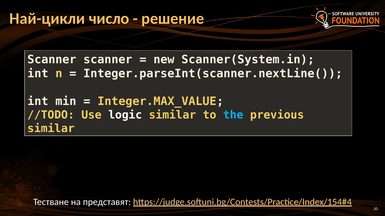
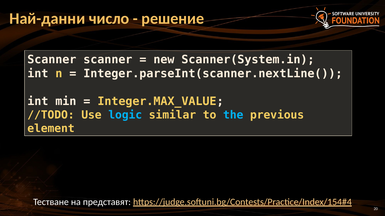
Най-цикли: Най-цикли -> Най-данни (47, 19)
logic colour: white -> light blue (125, 115)
similar: similar -> element (51, 129)
